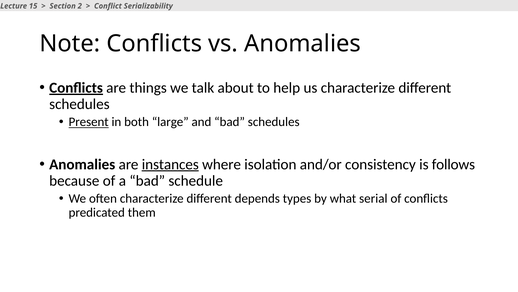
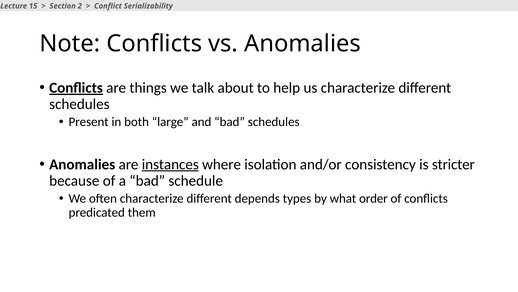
Present underline: present -> none (89, 122)
follows: follows -> stricter (453, 164)
serial: serial -> order (373, 198)
